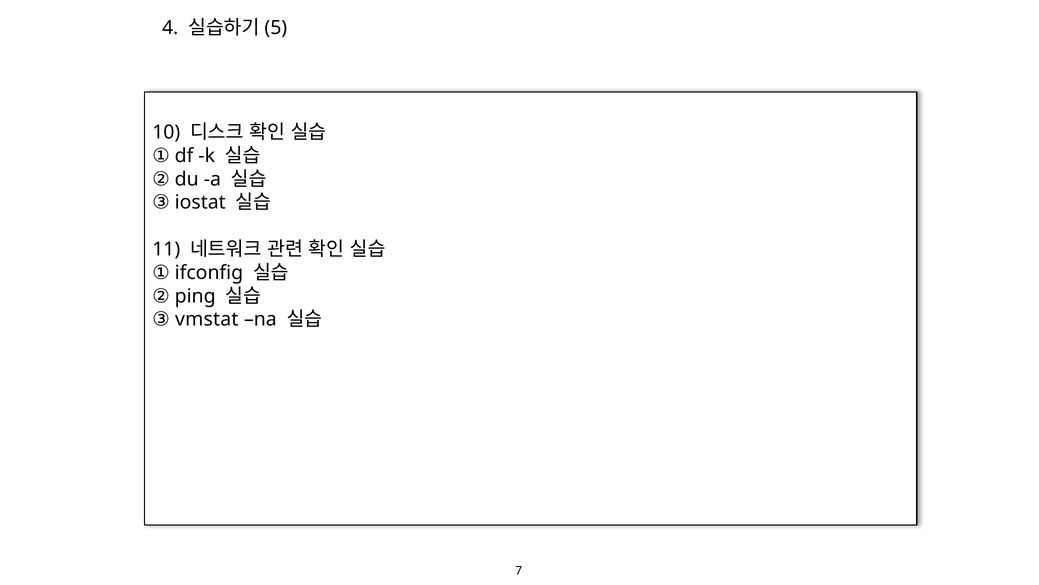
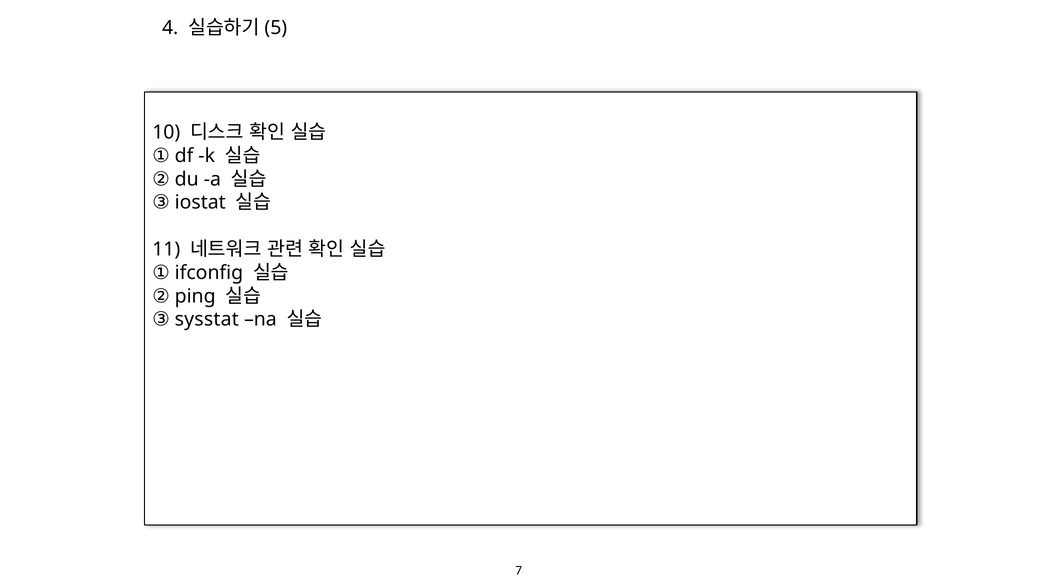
vmstat: vmstat -> sysstat (207, 319)
